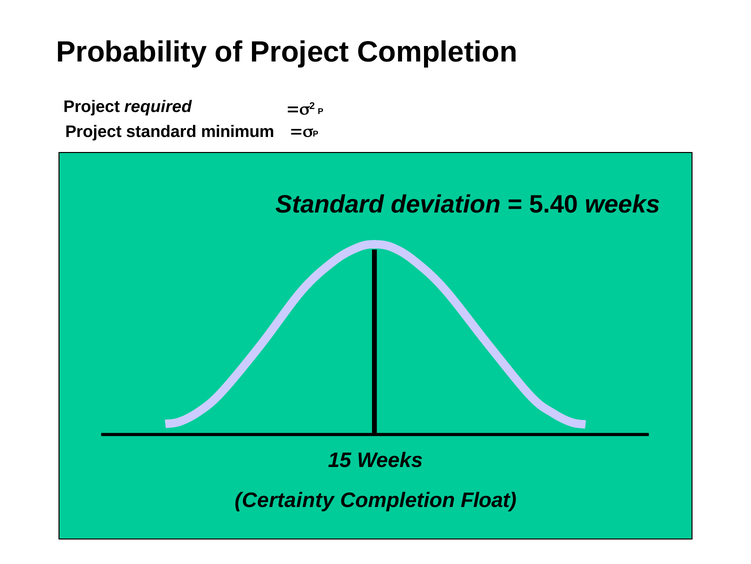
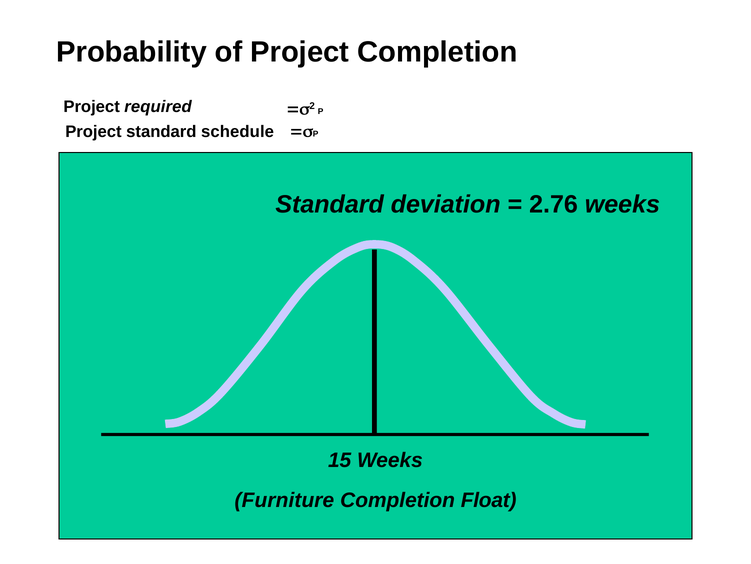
minimum: minimum -> schedule (238, 132)
5.40: 5.40 -> 2.76 (553, 204)
Certainty: Certainty -> Furniture (284, 500)
